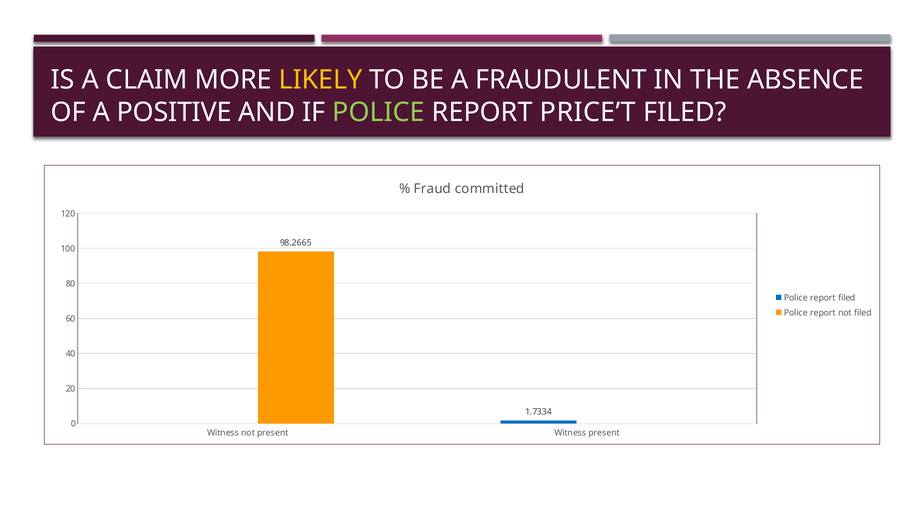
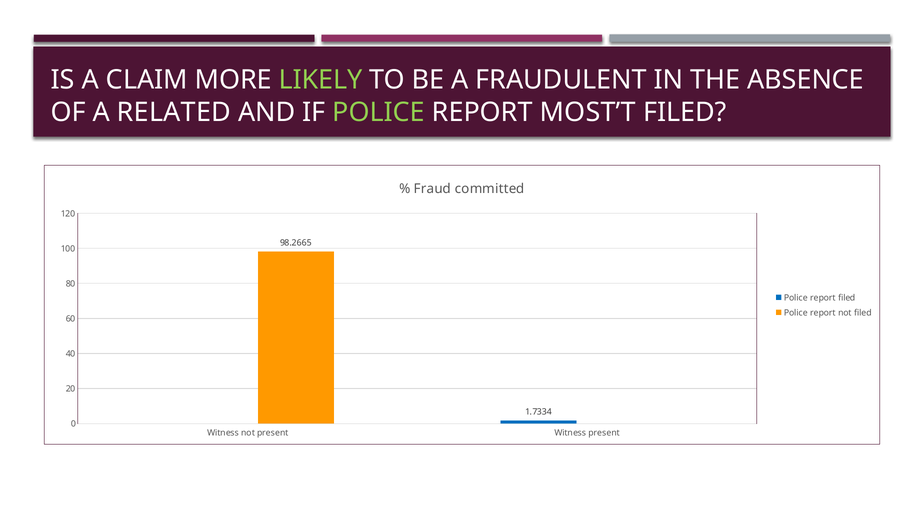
LIKELY colour: yellow -> light green (321, 80)
POSITIVE: POSITIVE -> RELATED (174, 112)
PRICE’T: PRICE’T -> MOST’T (588, 112)
